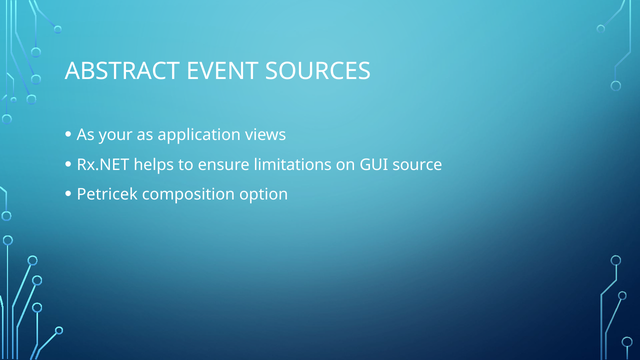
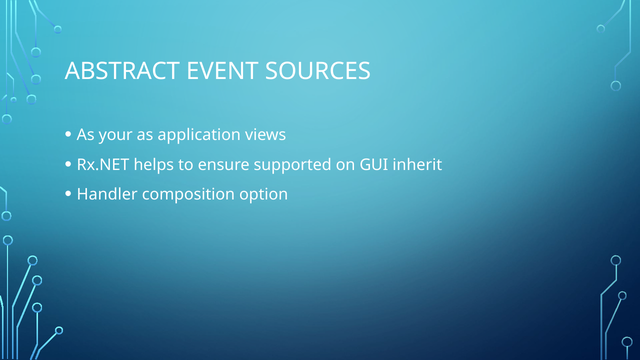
limitations: limitations -> supported (293, 165)
source: source -> inherit (417, 165)
Petricek: Petricek -> Handler (107, 194)
